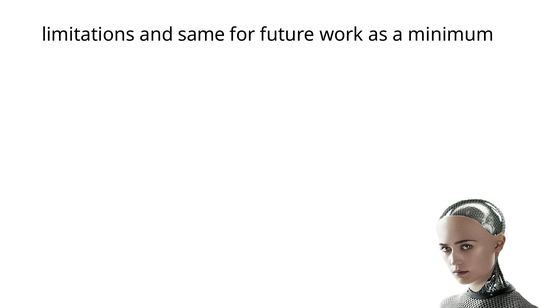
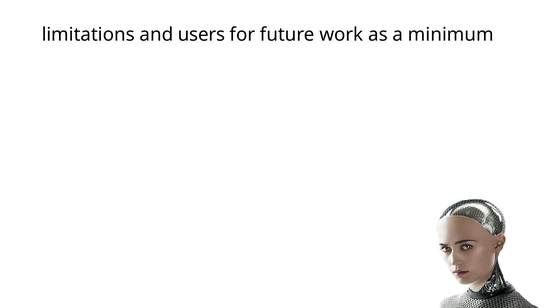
same: same -> users (202, 35)
